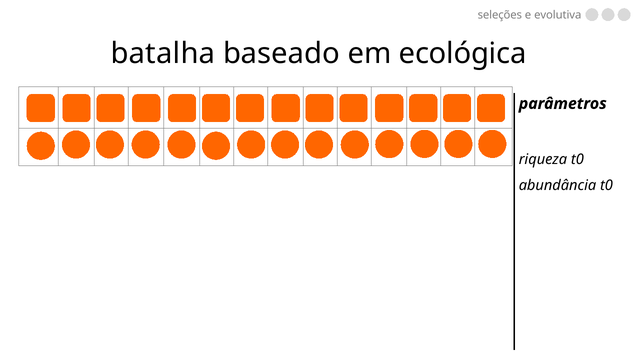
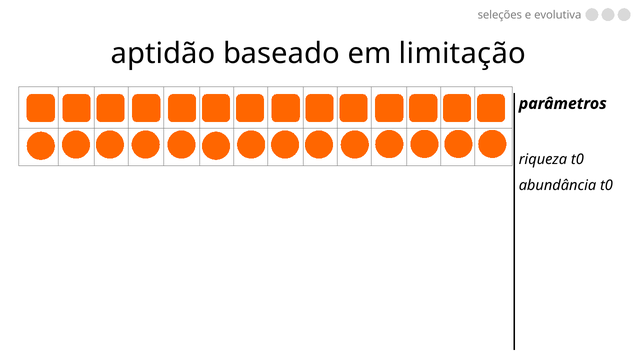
batalha: batalha -> aptidão (163, 54)
ecológica: ecológica -> limitação (462, 54)
